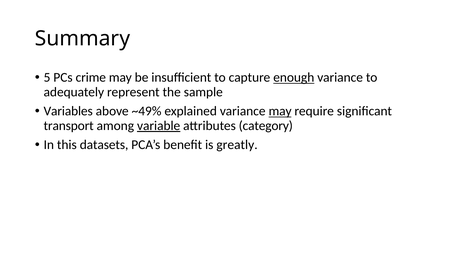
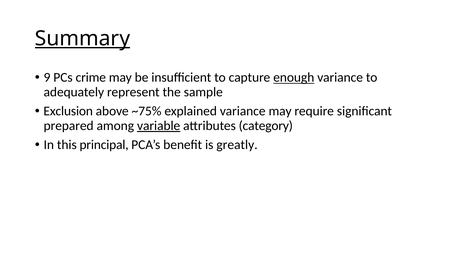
Summary underline: none -> present (83, 39)
5: 5 -> 9 (47, 78)
Variables: Variables -> Exclusion (68, 111)
~49%: ~49% -> ~75% (147, 111)
may underline: present -> none (280, 111)
transport: transport -> prepared (69, 126)
datasets: datasets -> principal (104, 145)
